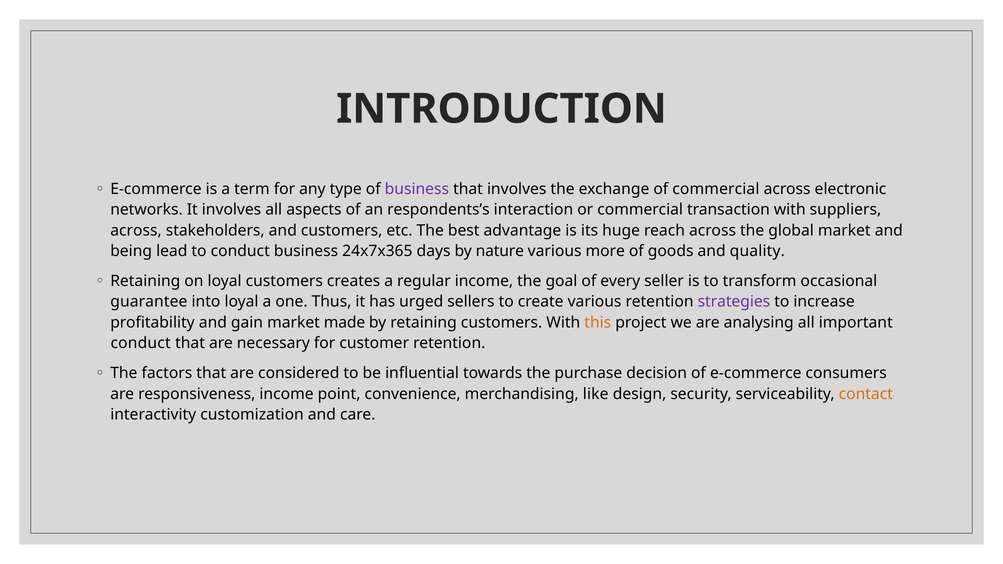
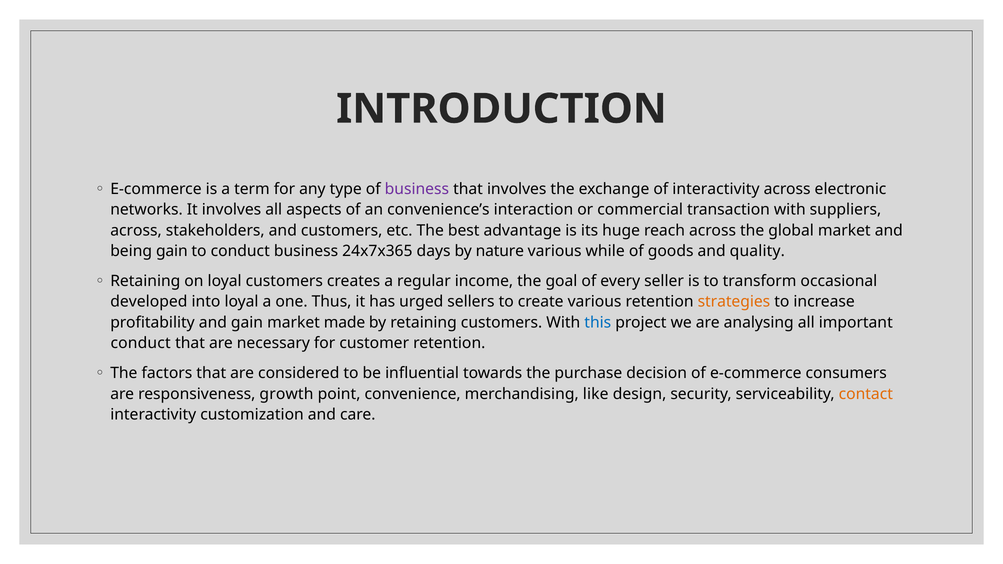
of commercial: commercial -> interactivity (716, 189)
respondents’s: respondents’s -> convenience’s (438, 210)
being lead: lead -> gain (172, 251)
more: more -> while (605, 251)
guarantee: guarantee -> developed (149, 302)
strategies colour: purple -> orange (734, 302)
this colour: orange -> blue (598, 323)
responsiveness income: income -> growth (286, 394)
